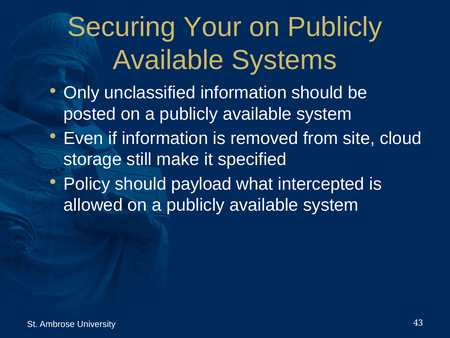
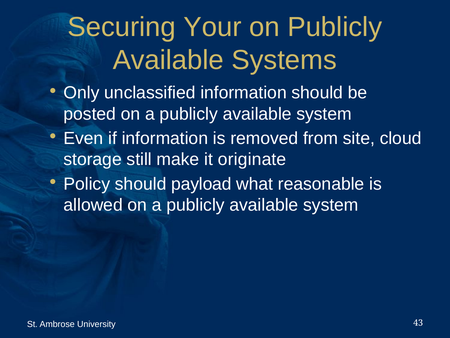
specified: specified -> originate (252, 159)
intercepted: intercepted -> reasonable (321, 184)
